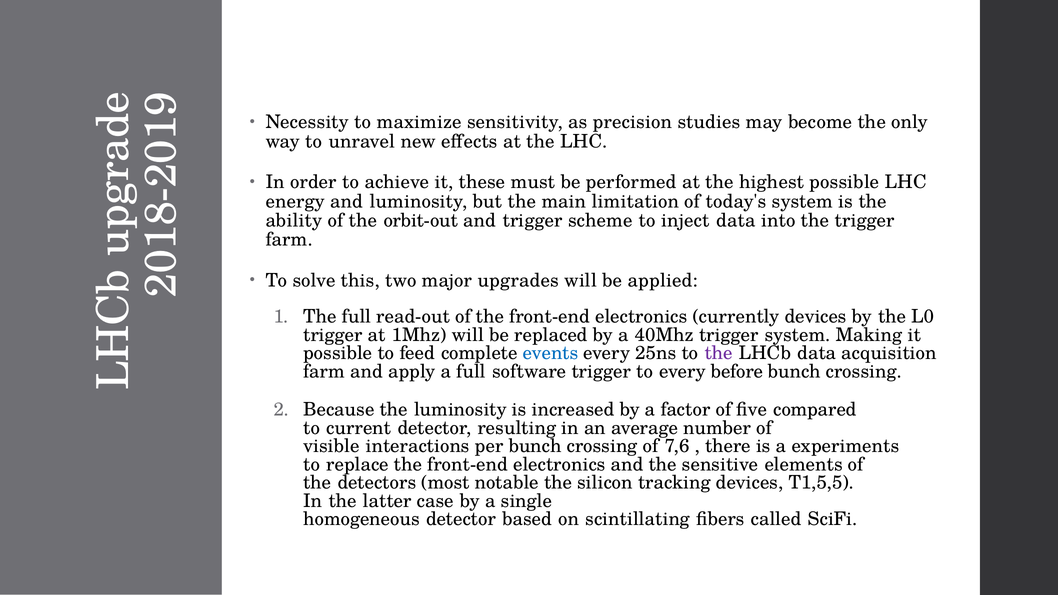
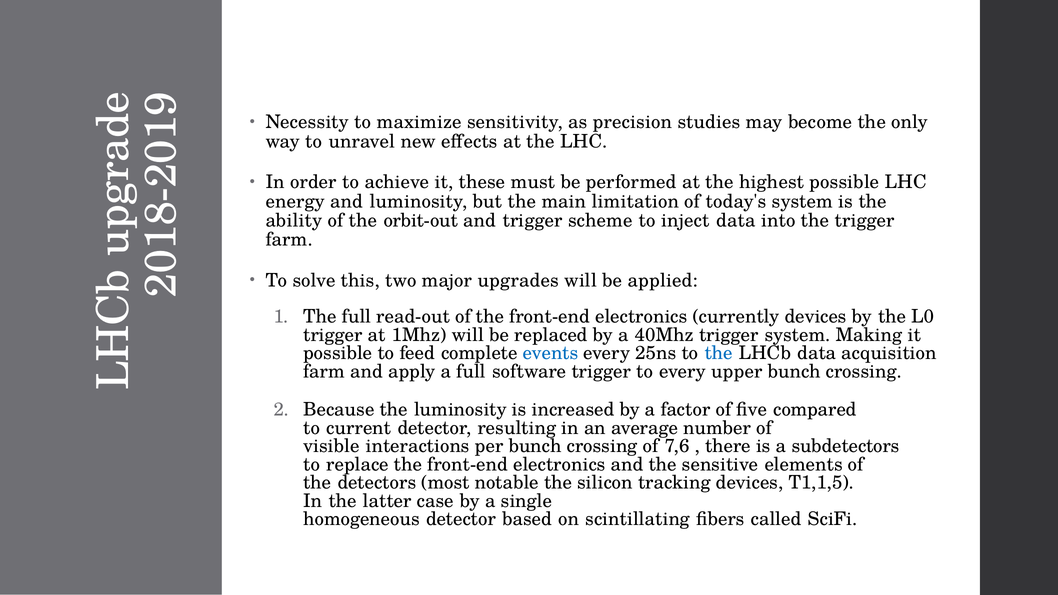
the colour: purple -> blue (719, 353)
before: before -> upper (737, 371)
experiments: experiments -> subdetectors (846, 446)
T1,5,5: T1,5,5 -> T1,1,5 (821, 483)
